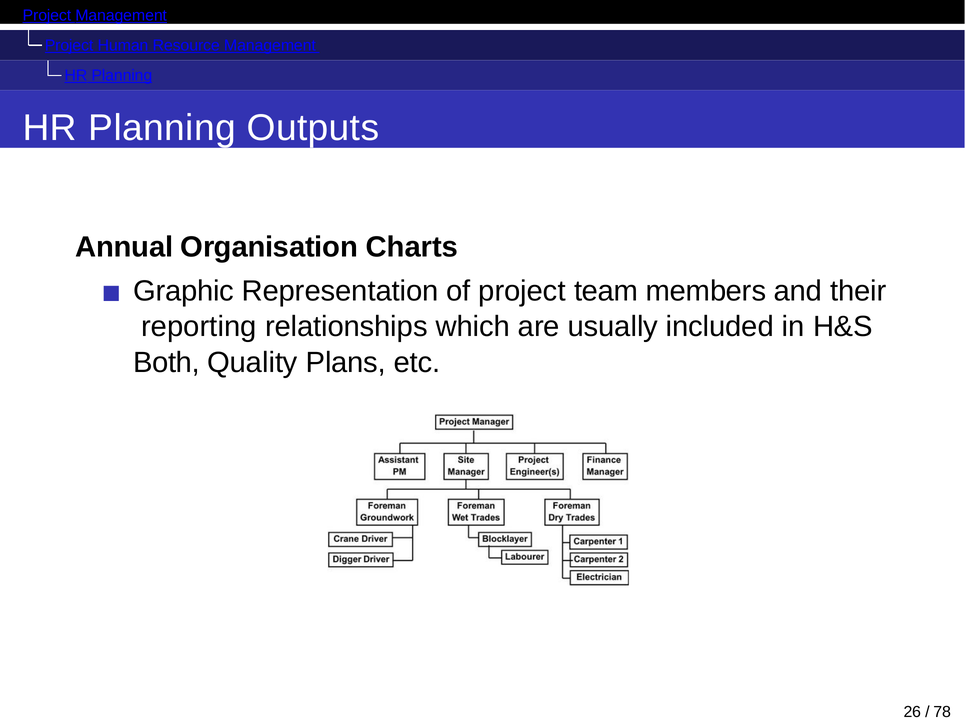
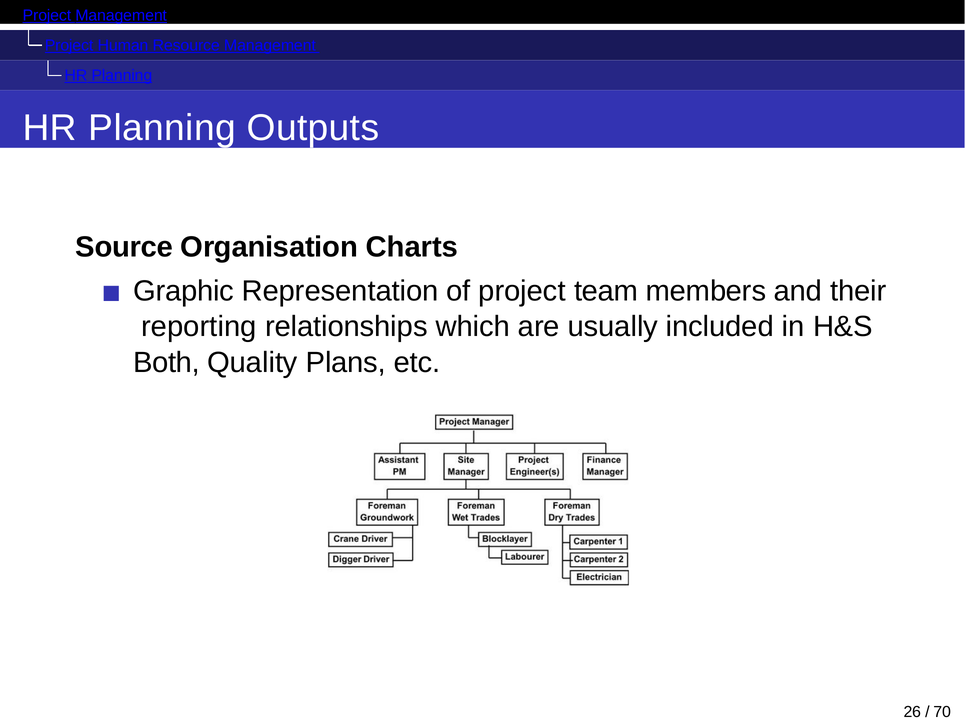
Annual: Annual -> Source (124, 247)
78: 78 -> 70 (942, 713)
